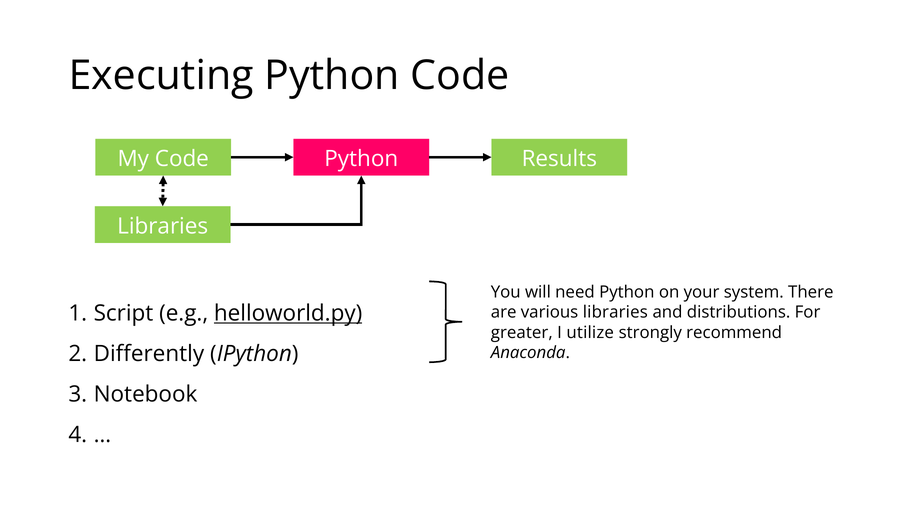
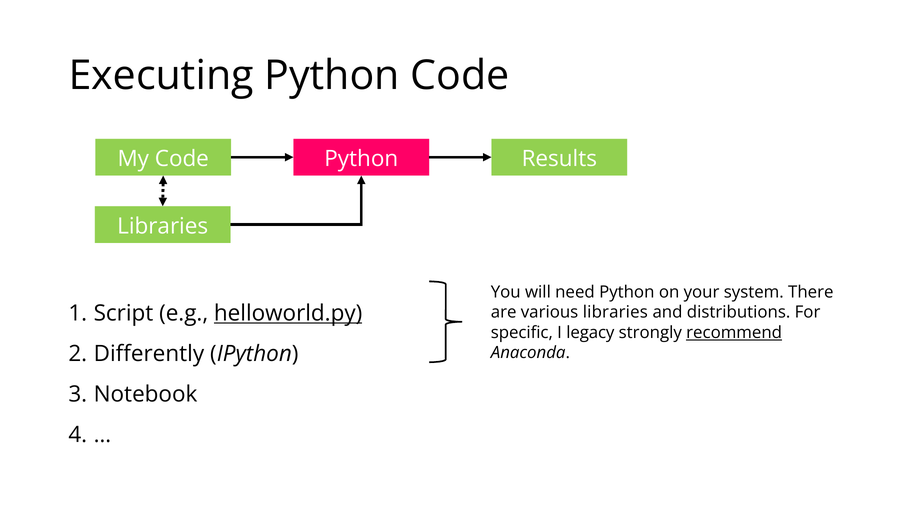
greater: greater -> specific (522, 332)
utilize: utilize -> legacy (590, 332)
recommend underline: none -> present (734, 332)
